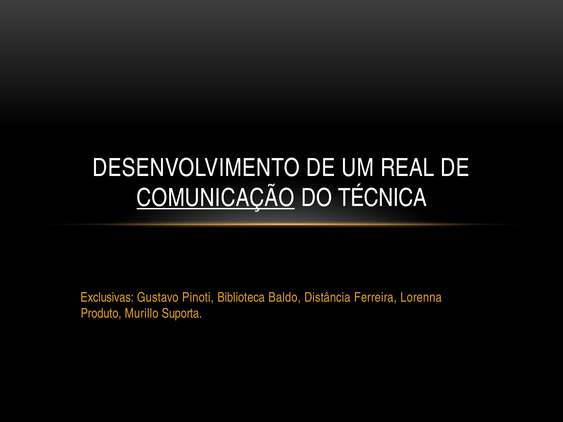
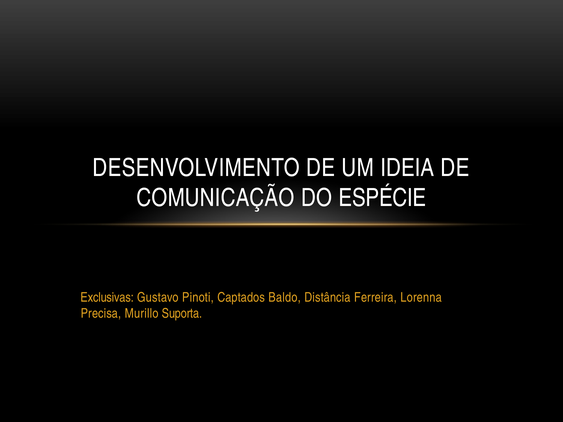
REAL: REAL -> IDEIA (407, 168)
COMUNICAÇÃO underline: present -> none (215, 198)
TÉCNICA: TÉCNICA -> ESPÉCIE (382, 198)
Biblioteca: Biblioteca -> Captados (241, 298)
Produto: Produto -> Precisa (101, 314)
